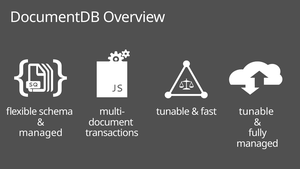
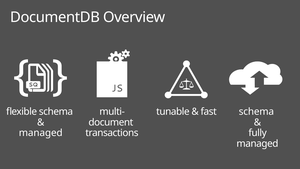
fast tunable: tunable -> schema (256, 112)
